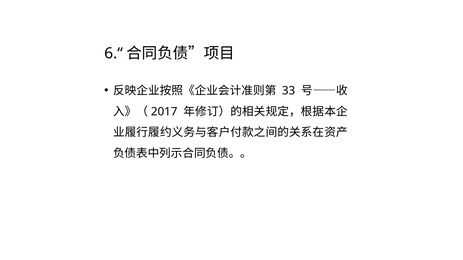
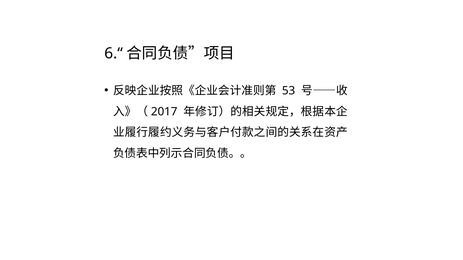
33: 33 -> 53 (289, 91)
